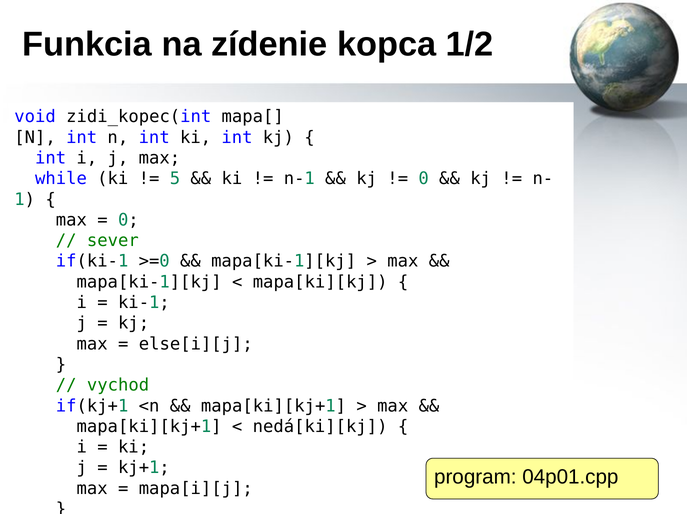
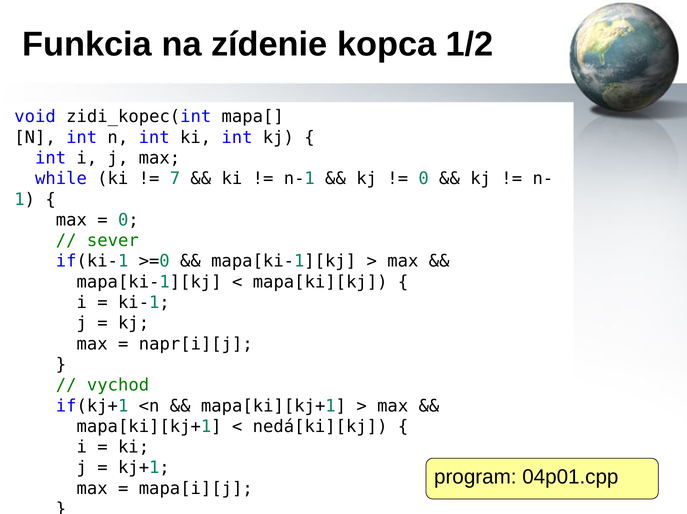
5: 5 -> 7 (175, 179)
else[i][j: else[i][j -> napr[i][j (196, 344)
